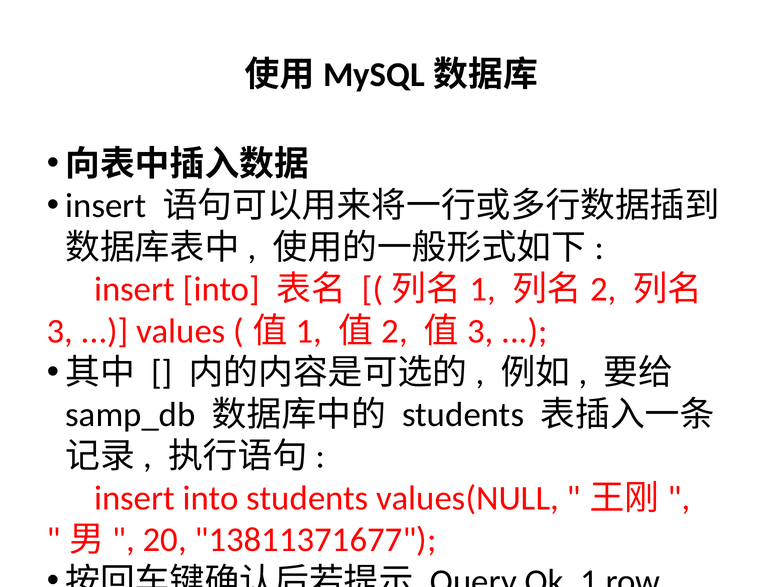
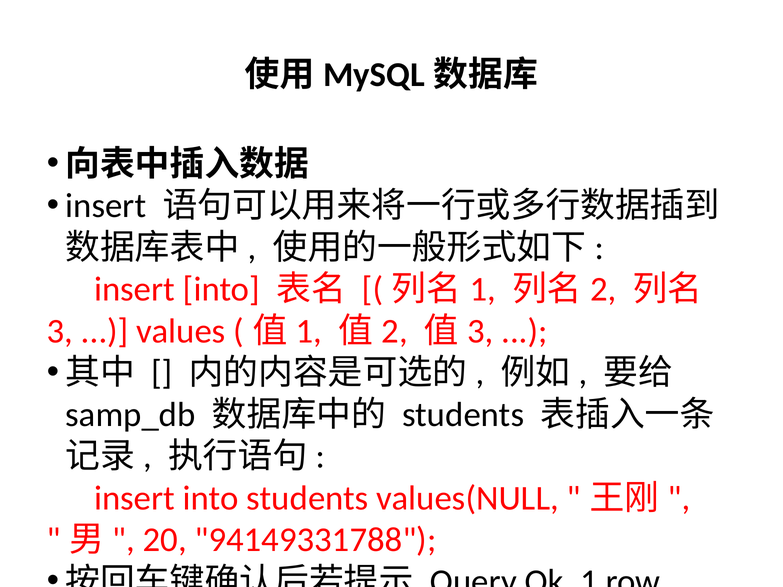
13811371677: 13811371677 -> 94149331788 (315, 540)
